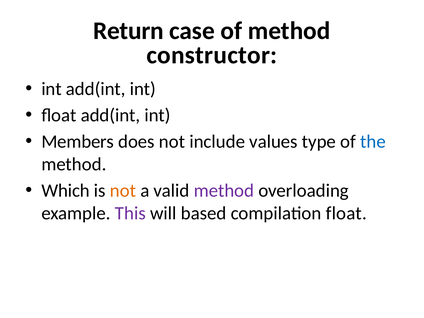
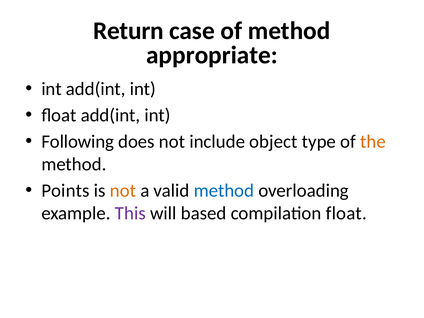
constructor: constructor -> appropriate (212, 55)
Members: Members -> Following (78, 142)
values: values -> object (273, 142)
the colour: blue -> orange (373, 142)
Which: Which -> Points (65, 191)
method colour: purple -> blue (224, 191)
